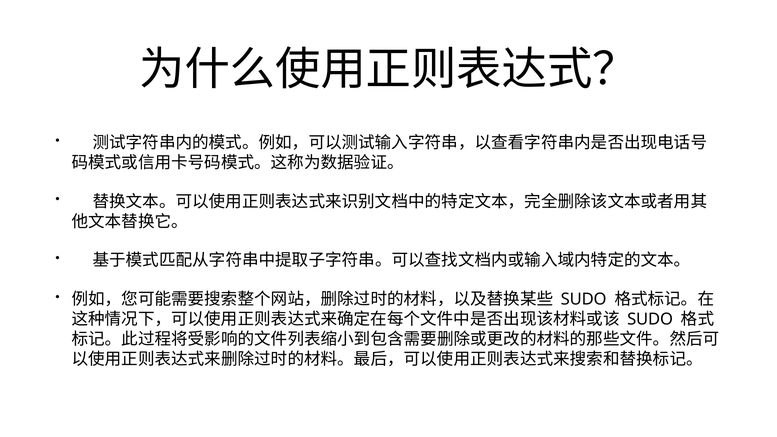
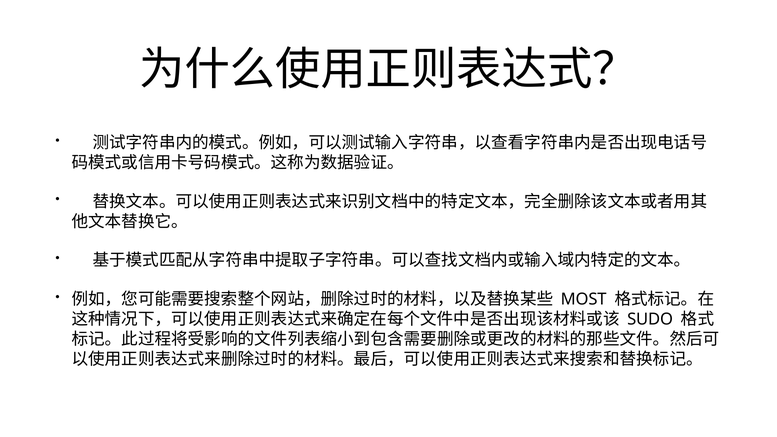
SUDO: SUDO -> MOST (584, 299)
